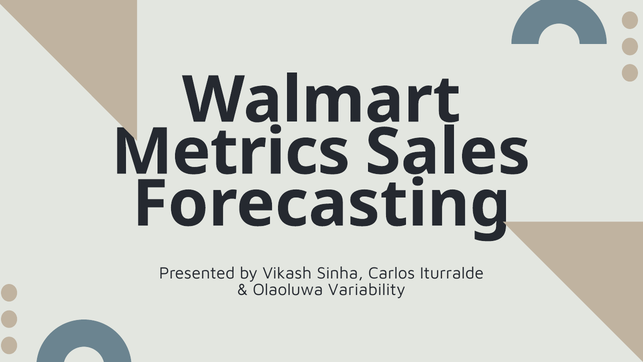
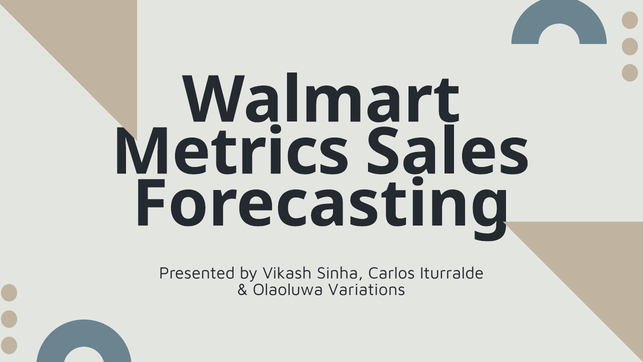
Variability: Variability -> Variations (367, 289)
